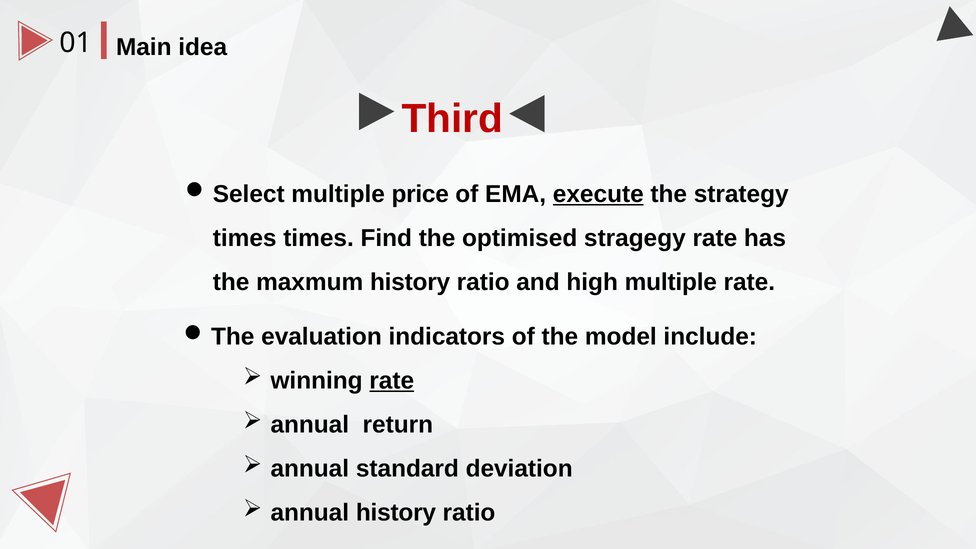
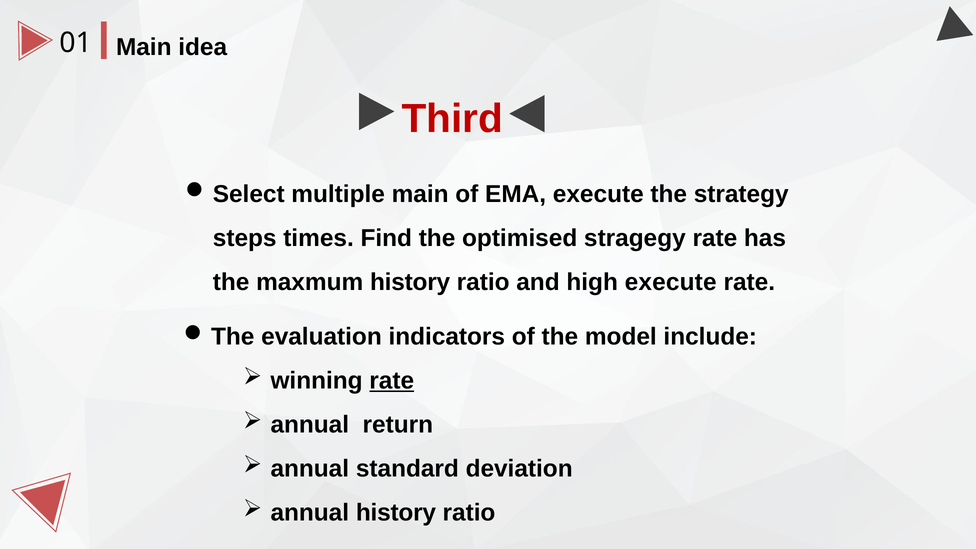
multiple price: price -> main (420, 194)
execute underline: present -> none (598, 194)
times: times -> steps (245, 238)
high multiple: multiple -> execute (671, 282)
